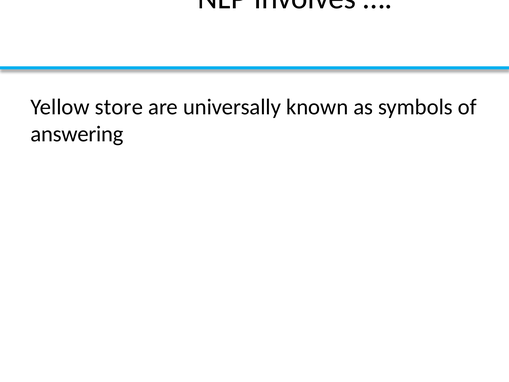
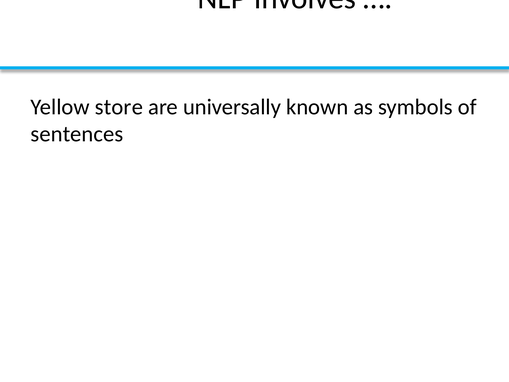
answering: answering -> sentences (77, 134)
